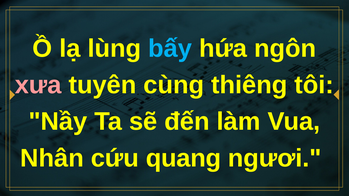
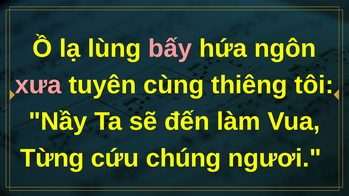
bấy colour: light blue -> pink (170, 48)
Nhân: Nhân -> Từng (52, 158)
quang: quang -> chúng (183, 158)
